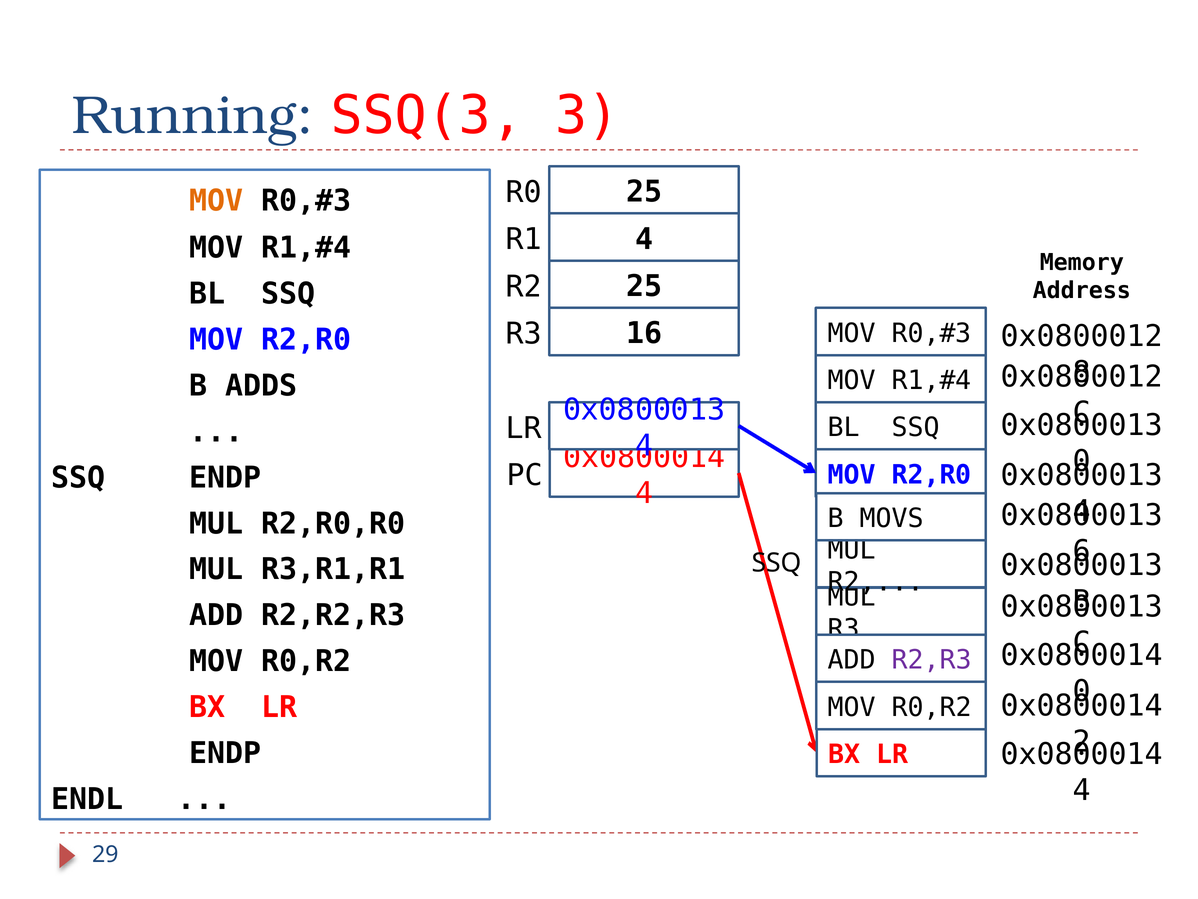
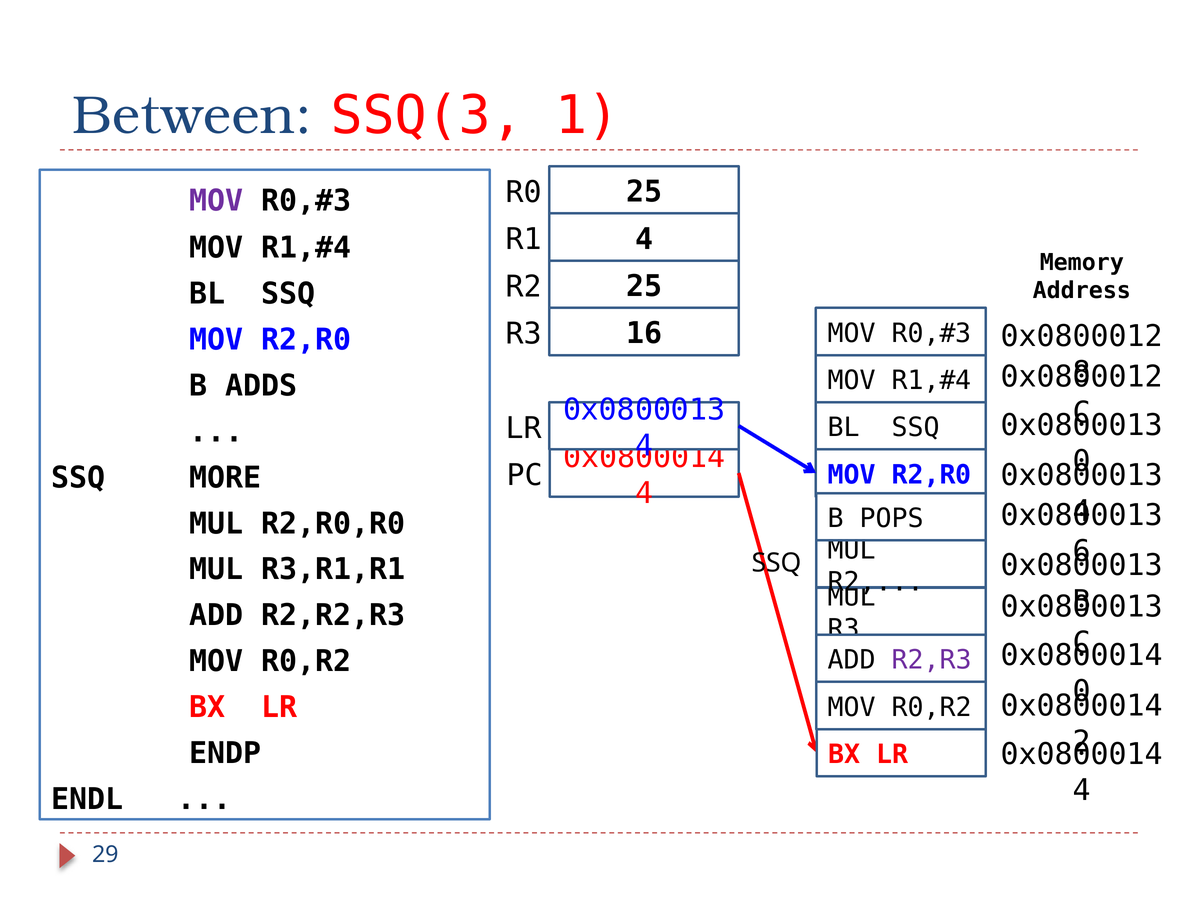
Running: Running -> Between (192, 116)
3: 3 -> 1 (587, 116)
MOV colour: orange -> purple (216, 201)
SSQ ENDP: ENDP -> MORE (225, 477)
MOVS: MOVS -> POPS (892, 518)
